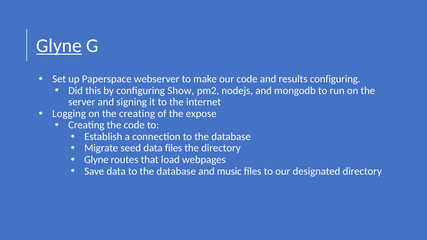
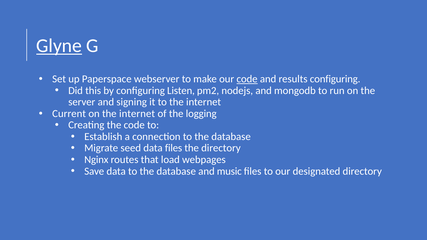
code underline: none -> present (247, 79)
Show: Show -> Listen (181, 91)
Logging: Logging -> Current (69, 114)
on the creating: creating -> internet (137, 114)
expose: expose -> logging (201, 114)
Glyne: Glyne -> Nginx (96, 160)
